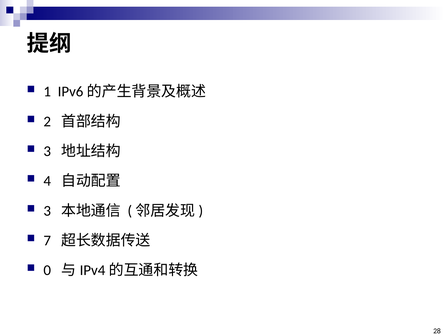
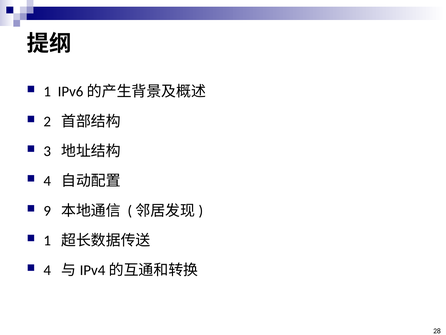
3: 3 -> 9 (47, 211)
7: 7 -> 1 (47, 240)
0: 0 -> 4 (47, 270)
